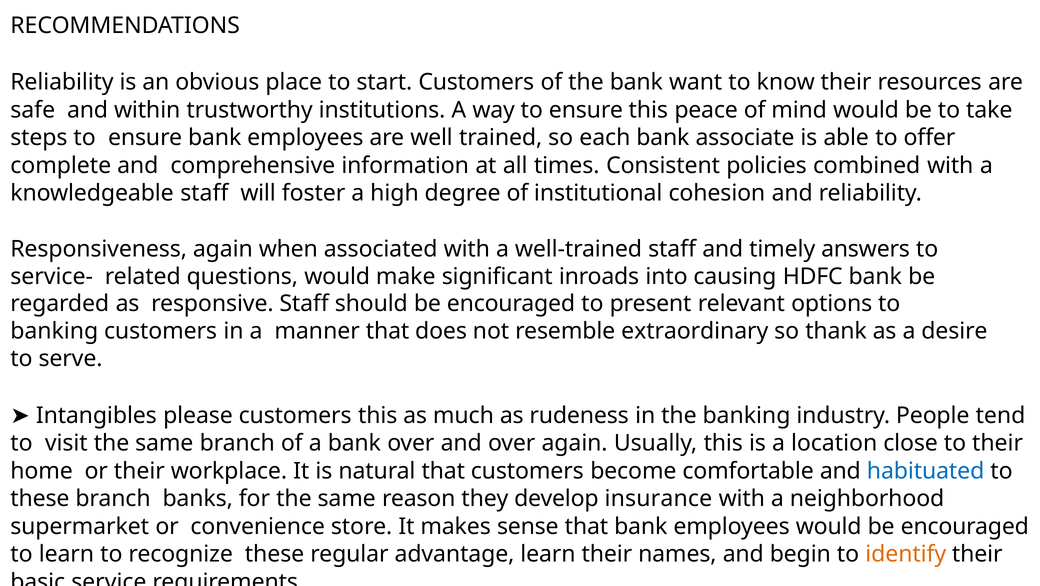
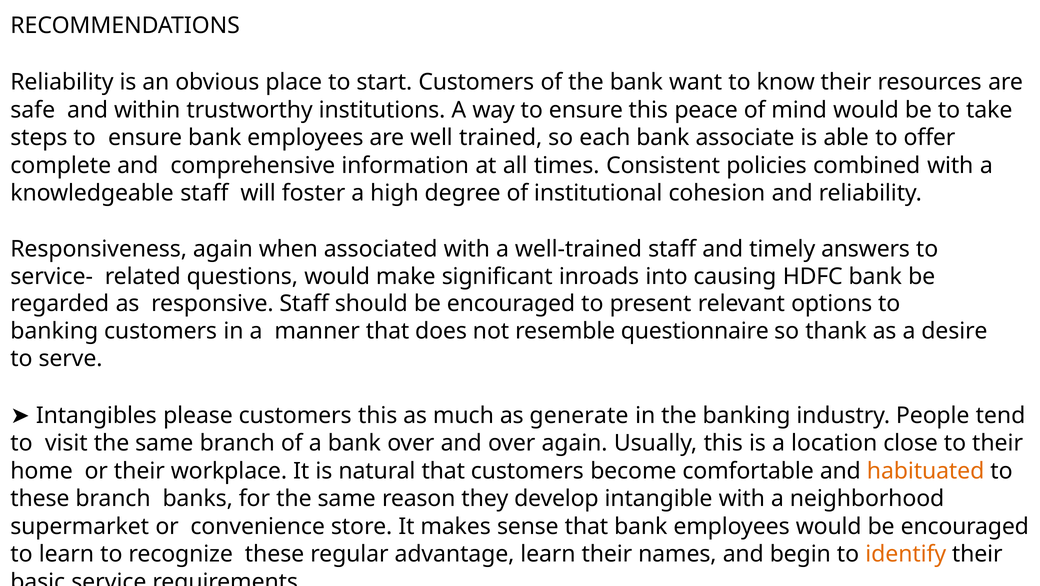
extraordinary: extraordinary -> questionnaire (695, 331)
rudeness: rudeness -> generate (579, 415)
habituated colour: blue -> orange (926, 471)
insurance: insurance -> intangible (659, 498)
